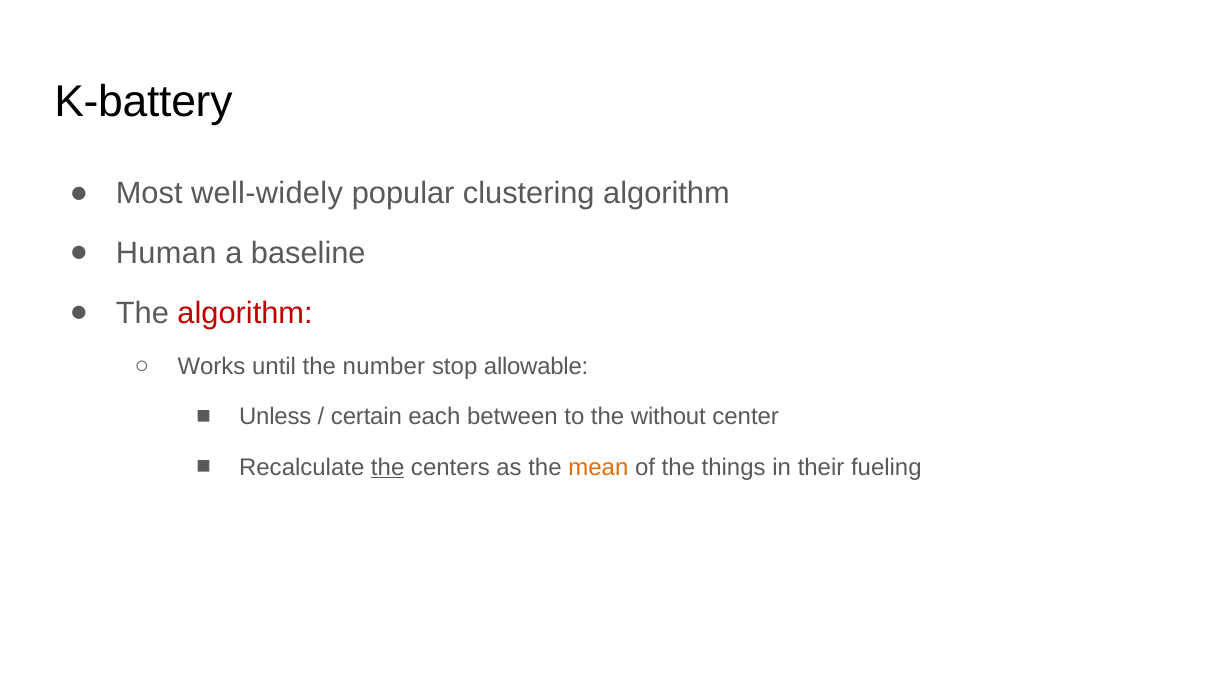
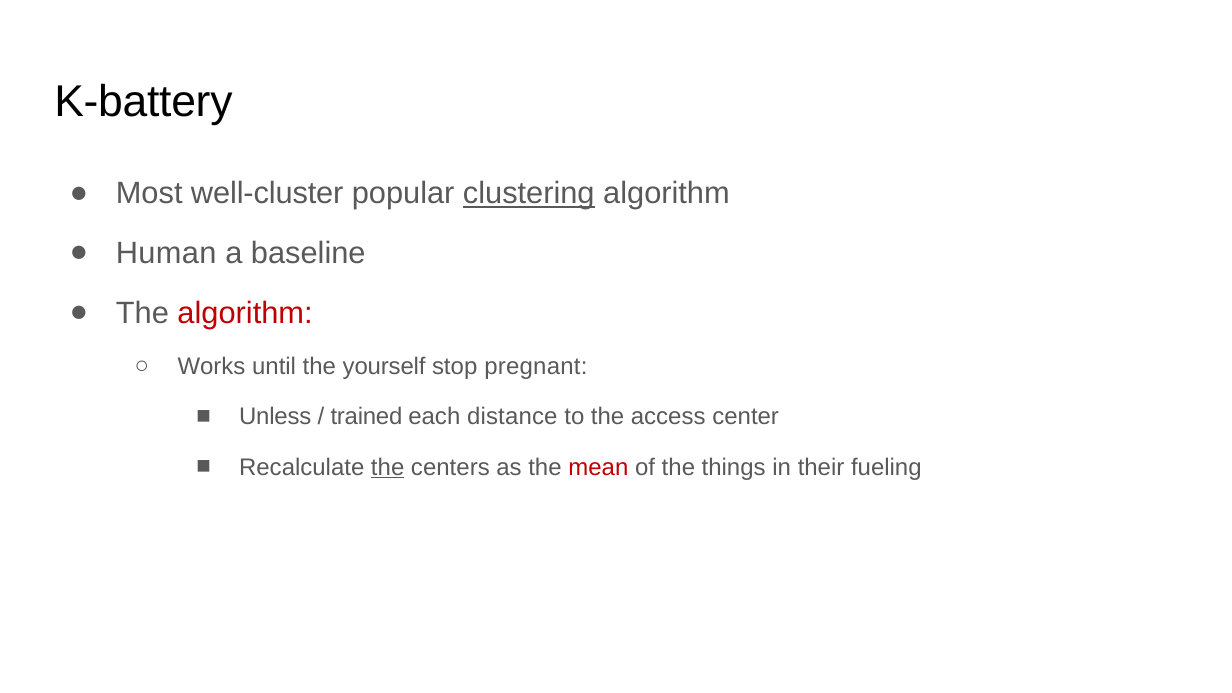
well-widely: well-widely -> well-cluster (267, 194)
clustering underline: none -> present (529, 194)
number: number -> yourself (384, 367)
allowable: allowable -> pregnant (536, 367)
certain: certain -> trained (366, 417)
between: between -> distance (512, 417)
without: without -> access (668, 417)
mean colour: orange -> red (598, 467)
